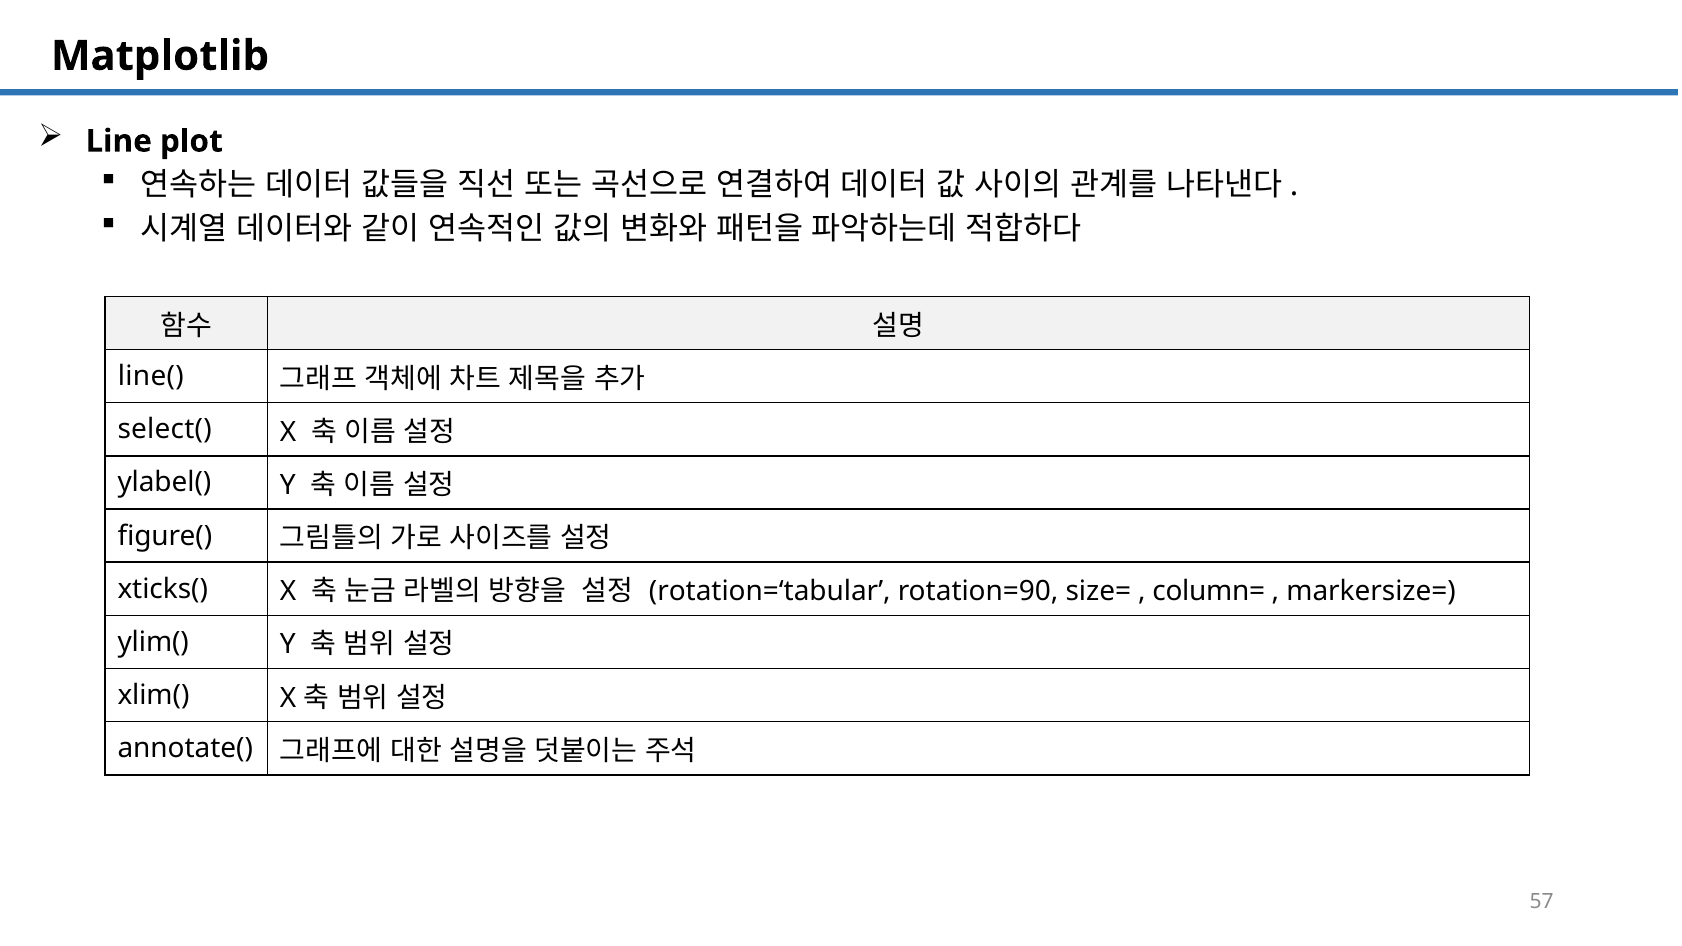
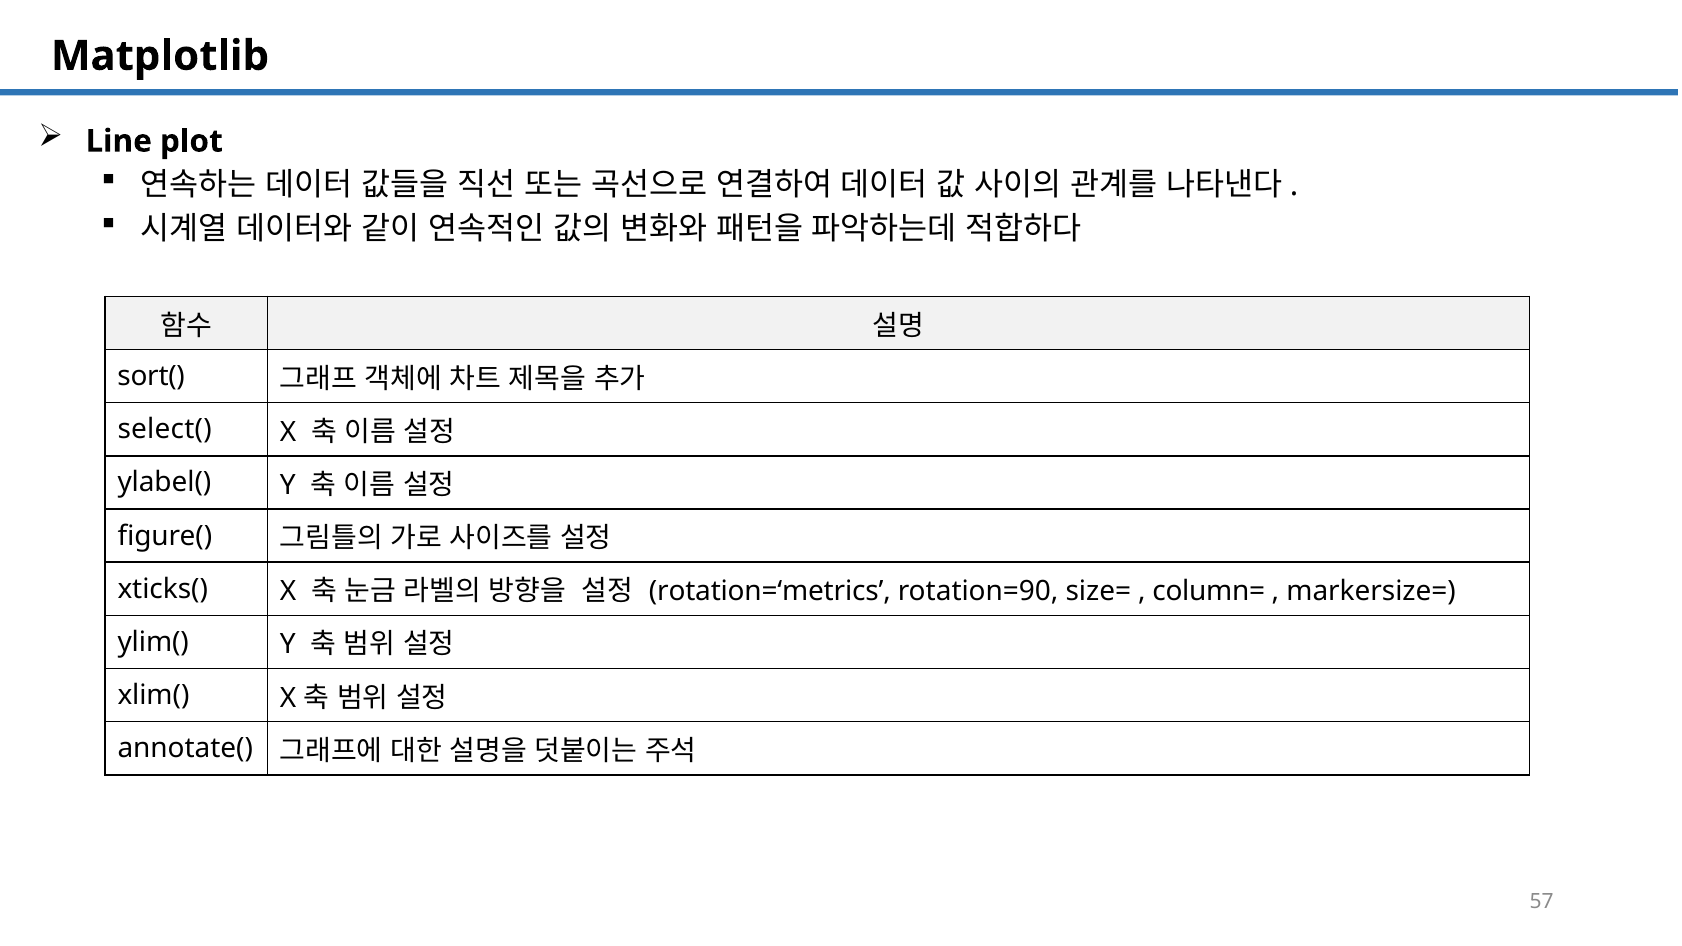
line(: line( -> sort( (151, 376)
rotation=‘tabular: rotation=‘tabular -> rotation=‘metrics (770, 592)
